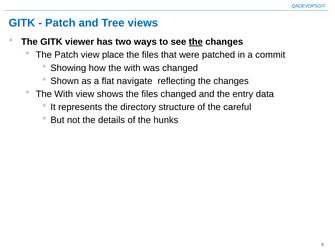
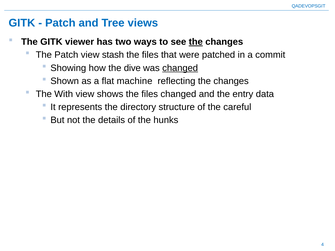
place: place -> stash (113, 55)
how the with: with -> dive (132, 68)
changed underline: none -> present (180, 68)
navigate: navigate -> machine (135, 81)
